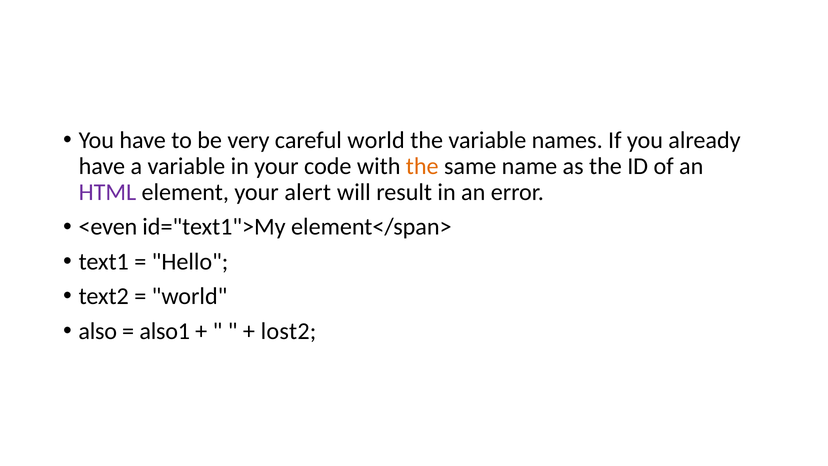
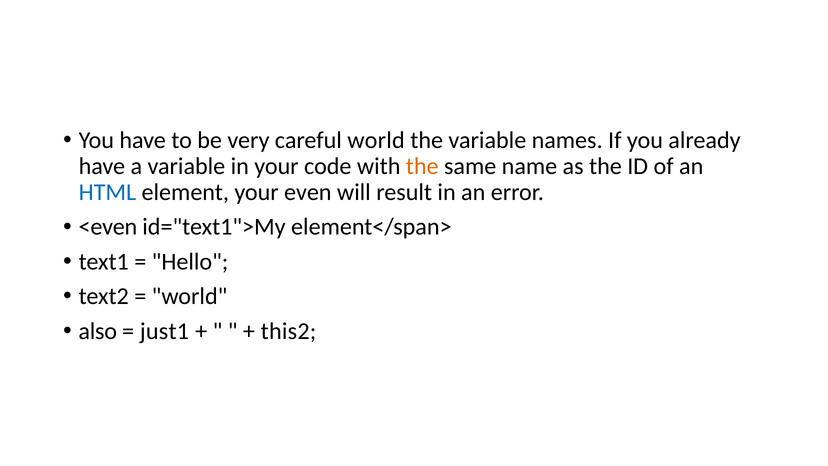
HTML colour: purple -> blue (107, 192)
alert: alert -> even (308, 192)
also1: also1 -> just1 (164, 331)
lost2: lost2 -> this2 (288, 331)
